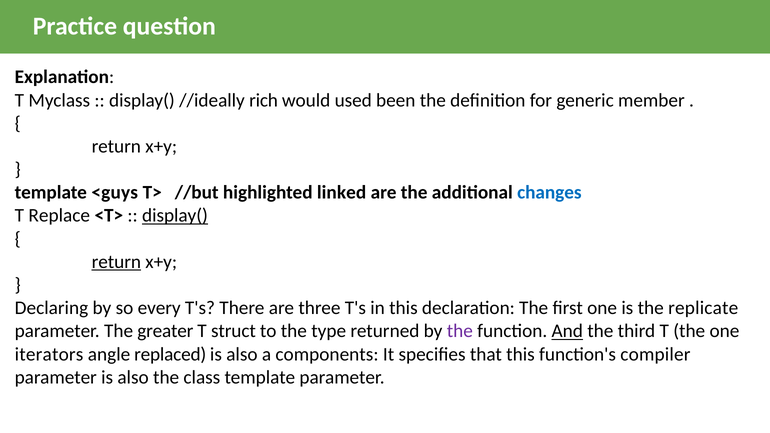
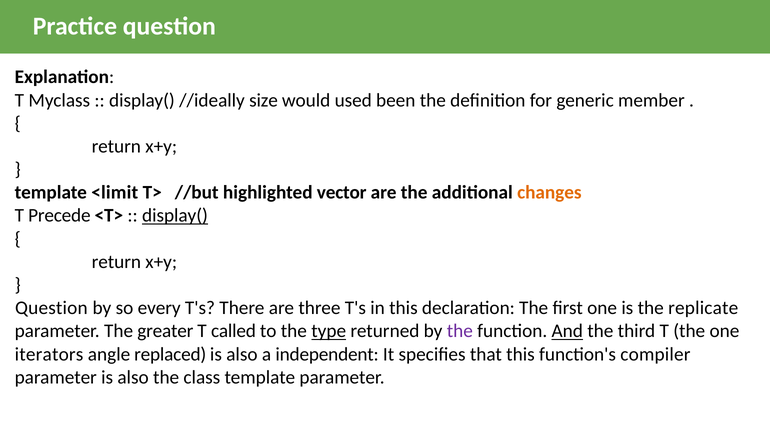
rich: rich -> size (264, 100)
<guys: <guys -> <limit (115, 193)
linked: linked -> vector (342, 193)
changes colour: blue -> orange (549, 193)
Replace: Replace -> Precede (59, 216)
return underline: present -> none (116, 262)
Declaring: Declaring -> Question (51, 308)
struct: struct -> called (233, 331)
type underline: none -> present (329, 331)
components: components -> independent (327, 354)
